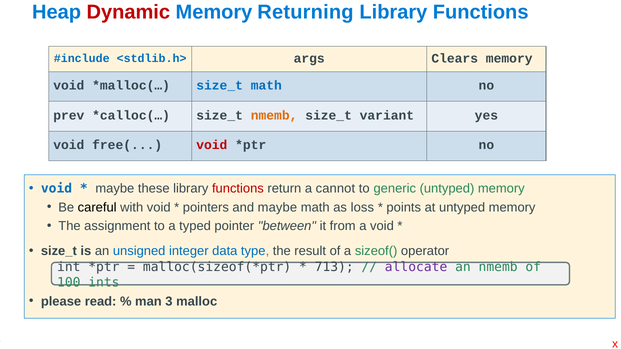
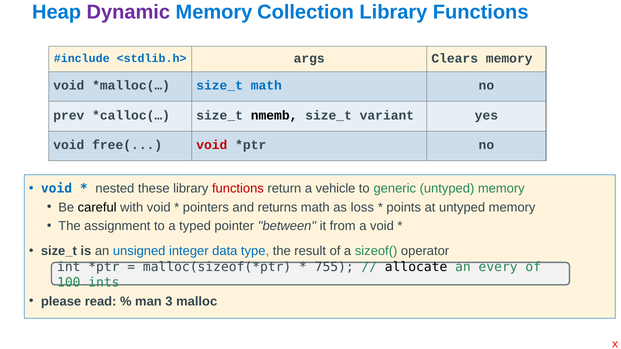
Dynamic colour: red -> purple (128, 12)
Returning: Returning -> Collection (306, 12)
nmemb colour: orange -> black (274, 115)
maybe: maybe -> nested (115, 189)
cannot: cannot -> vehicle (336, 189)
and maybe: maybe -> returns (278, 207)
713: 713 -> 755 (334, 267)
allocate colour: purple -> black (416, 267)
an nmemb: nmemb -> every (498, 267)
